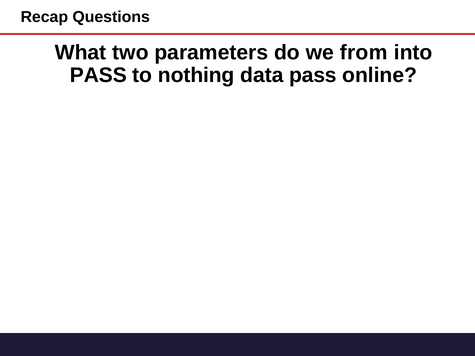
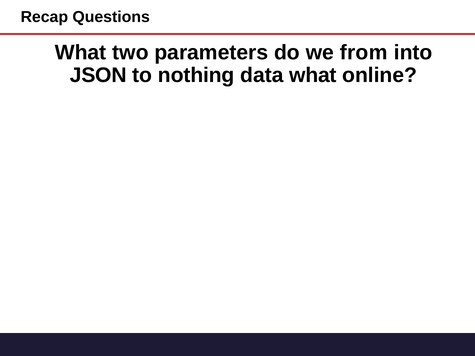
PASS: PASS -> JSON (98, 75)
data pass: pass -> what (313, 75)
